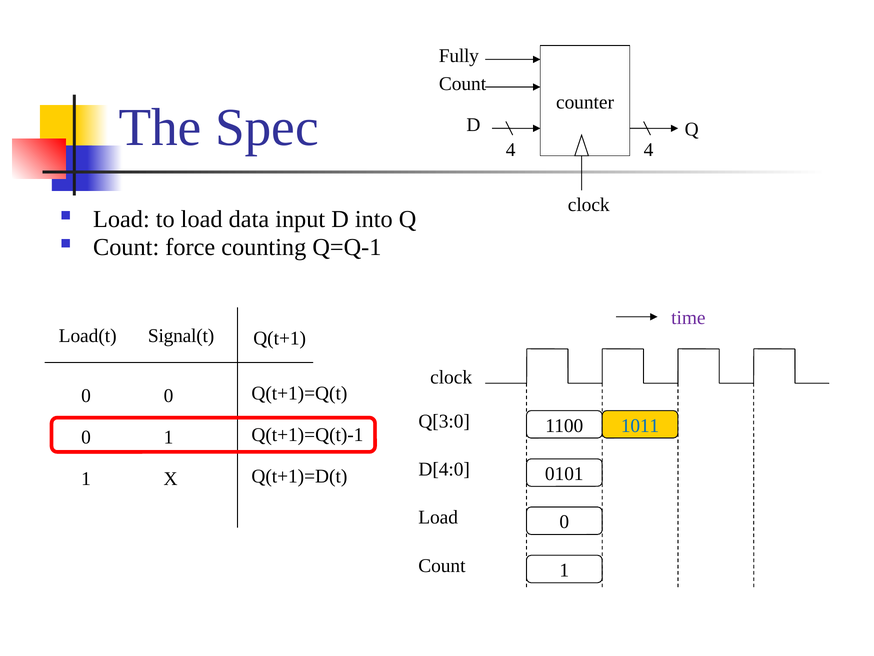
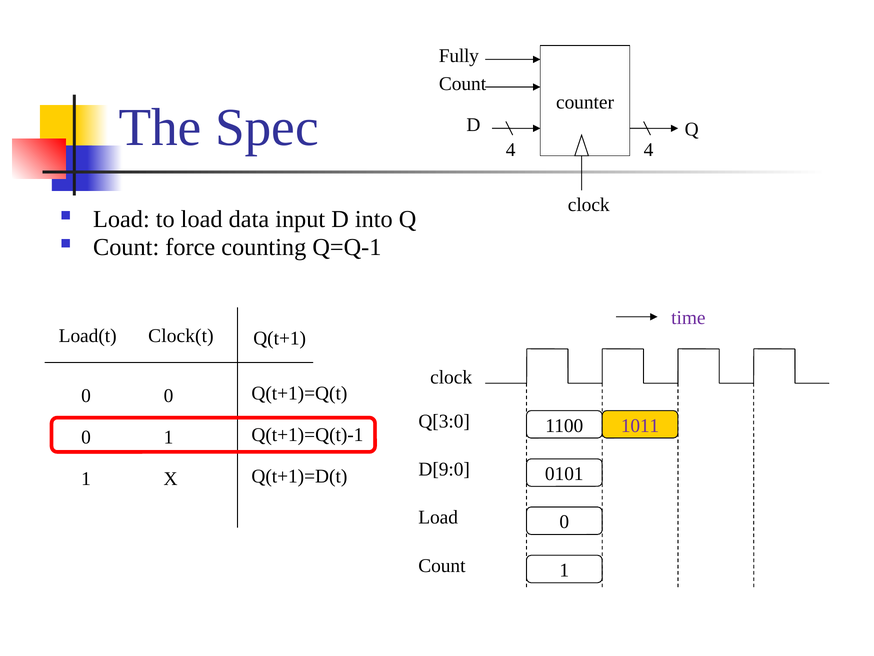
Signal(t: Signal(t -> Clock(t (181, 335)
1011 colour: blue -> purple (640, 425)
D[4:0: D[4:0 -> D[9:0 (444, 469)
